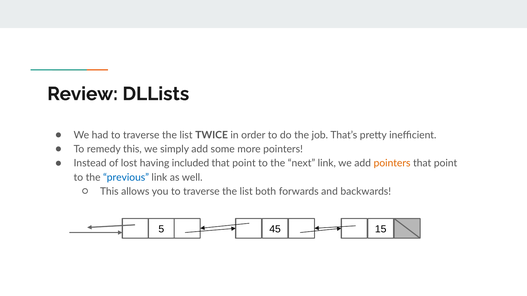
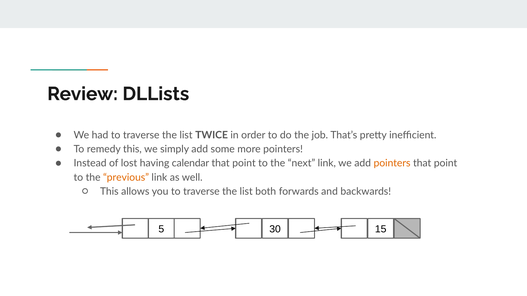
included: included -> calendar (191, 163)
previous colour: blue -> orange (126, 178)
45: 45 -> 30 (275, 229)
